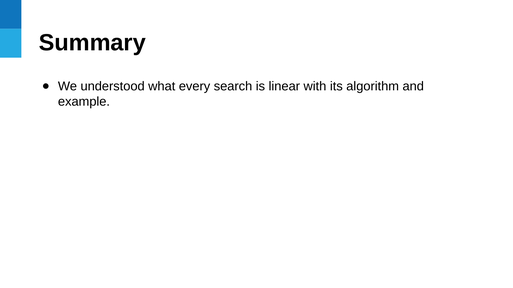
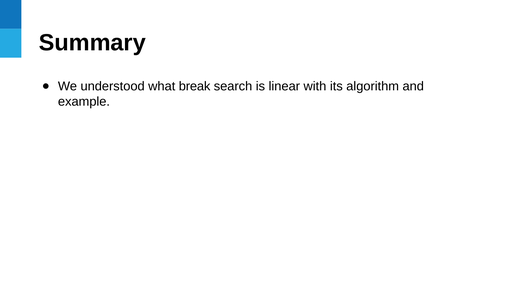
every: every -> break (195, 87)
